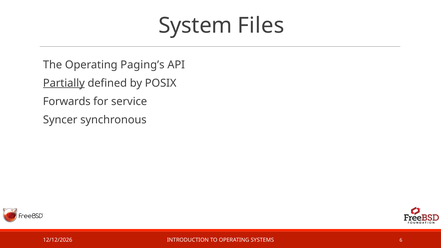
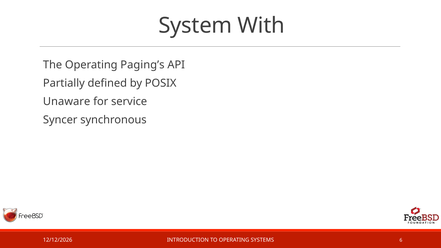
Files: Files -> With (261, 26)
Partially underline: present -> none (64, 83)
Forwards: Forwards -> Unaware (67, 101)
